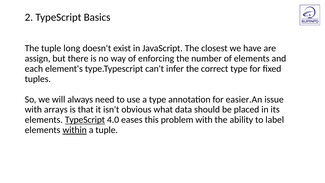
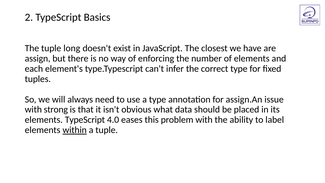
easier.An: easier.An -> assign.An (244, 99)
arrays: arrays -> strong (56, 109)
TypeScript underline: present -> none (85, 120)
